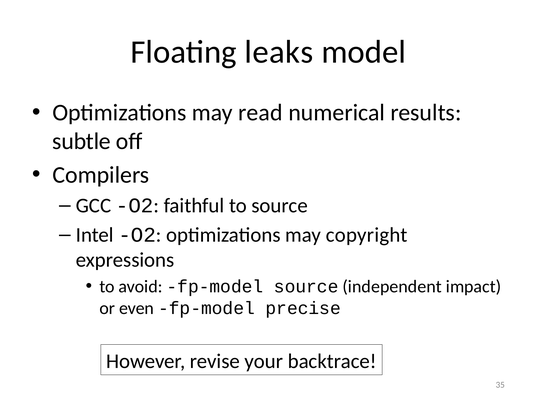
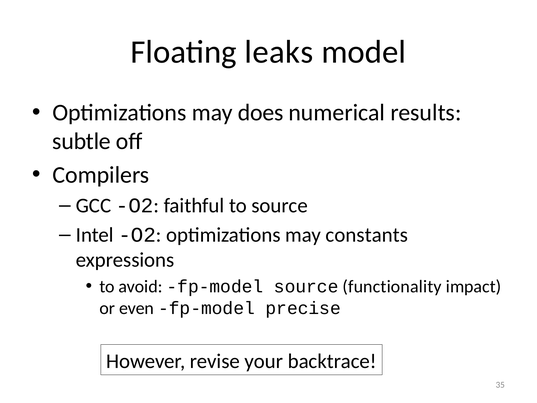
read: read -> does (261, 113)
copyright: copyright -> constants (367, 235)
independent: independent -> functionality (392, 287)
